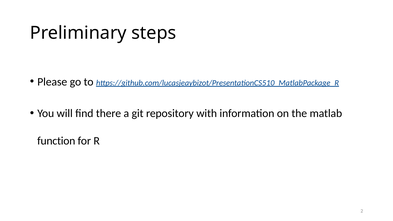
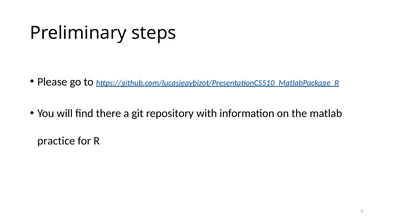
function: function -> practice (56, 141)
